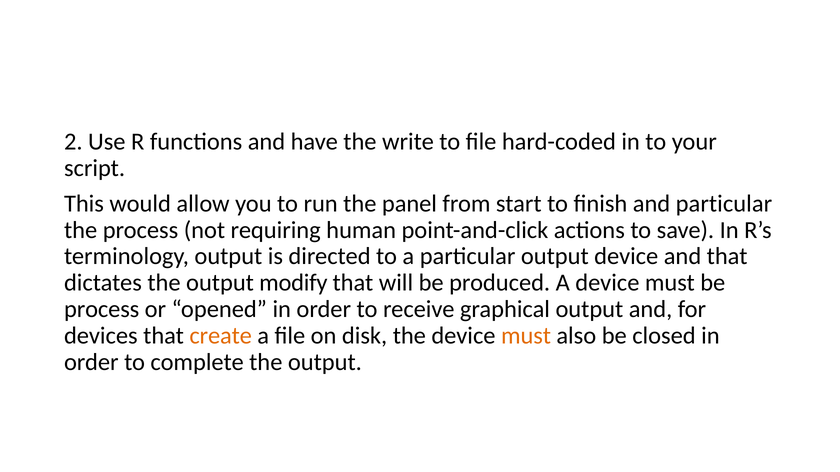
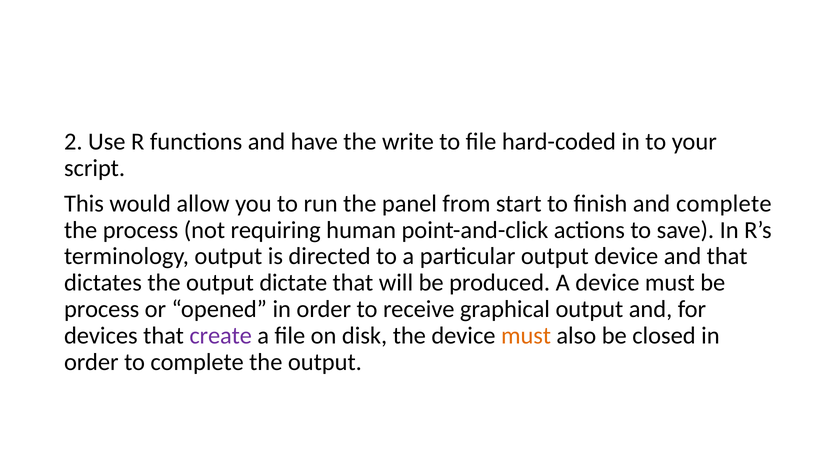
and particular: particular -> complete (724, 204)
modify: modify -> dictate (293, 283)
create colour: orange -> purple (221, 336)
